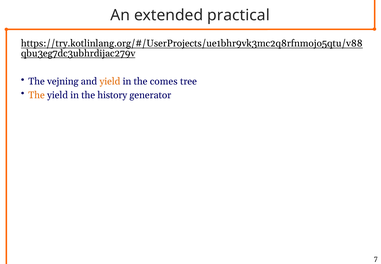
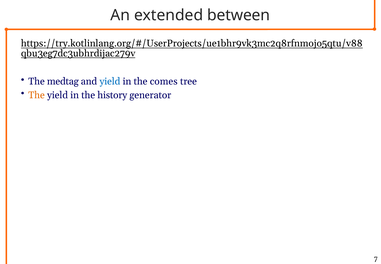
practical: practical -> between (239, 15)
vejning: vejning -> medtag (63, 81)
yield colour: orange -> blue (110, 81)
